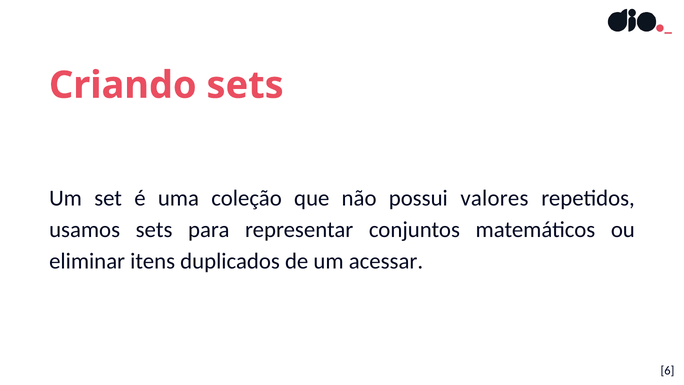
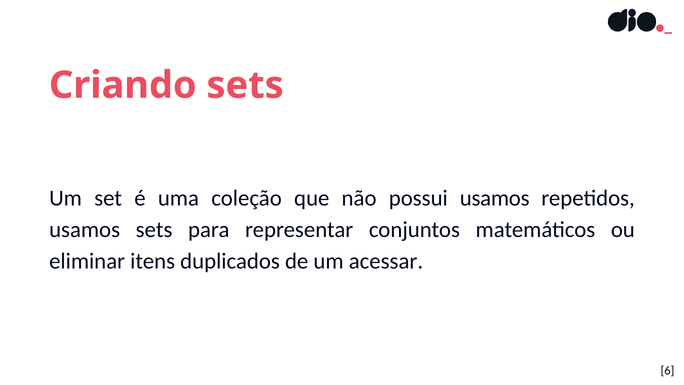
possui valores: valores -> usamos (495, 198)
